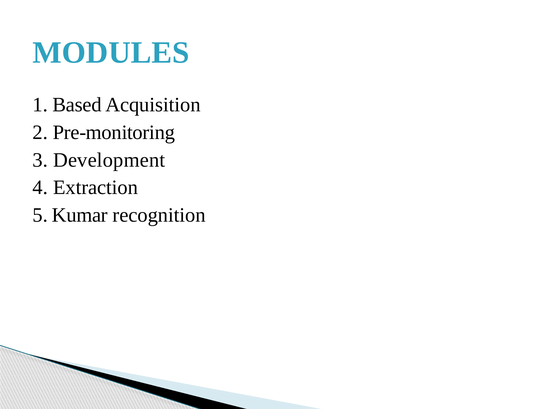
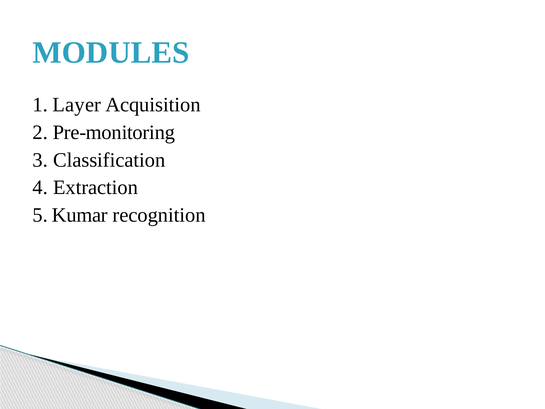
Based: Based -> Layer (77, 105)
Development: Development -> Classification (109, 160)
